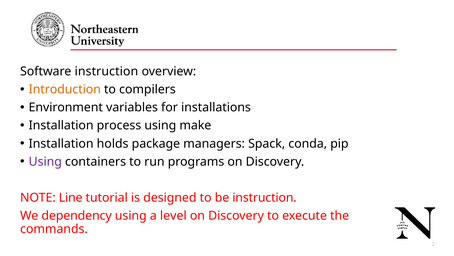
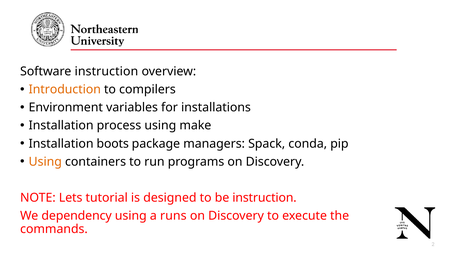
holds: holds -> boots (113, 143)
Using colour: purple -> orange (45, 161)
Line: Line -> Lets (71, 197)
level: level -> runs (173, 215)
